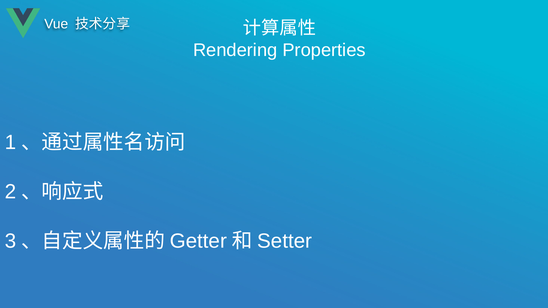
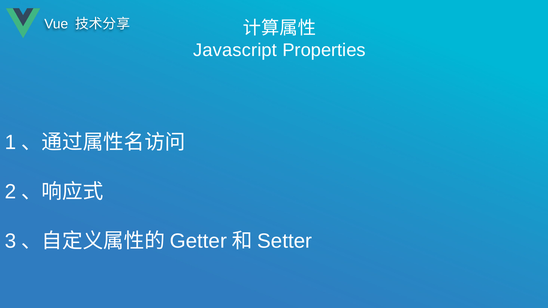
Rendering: Rendering -> Javascript (235, 50)
